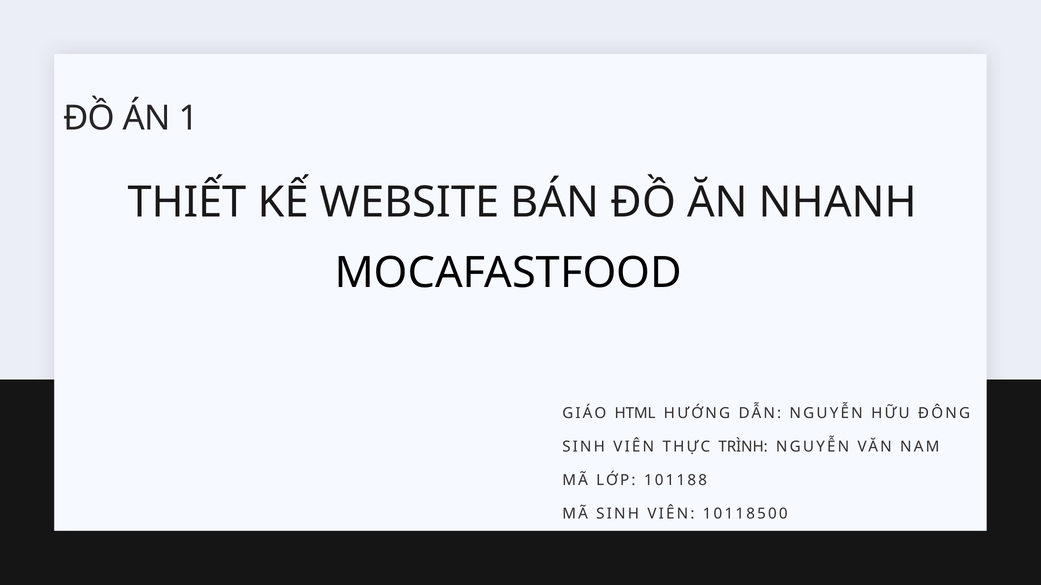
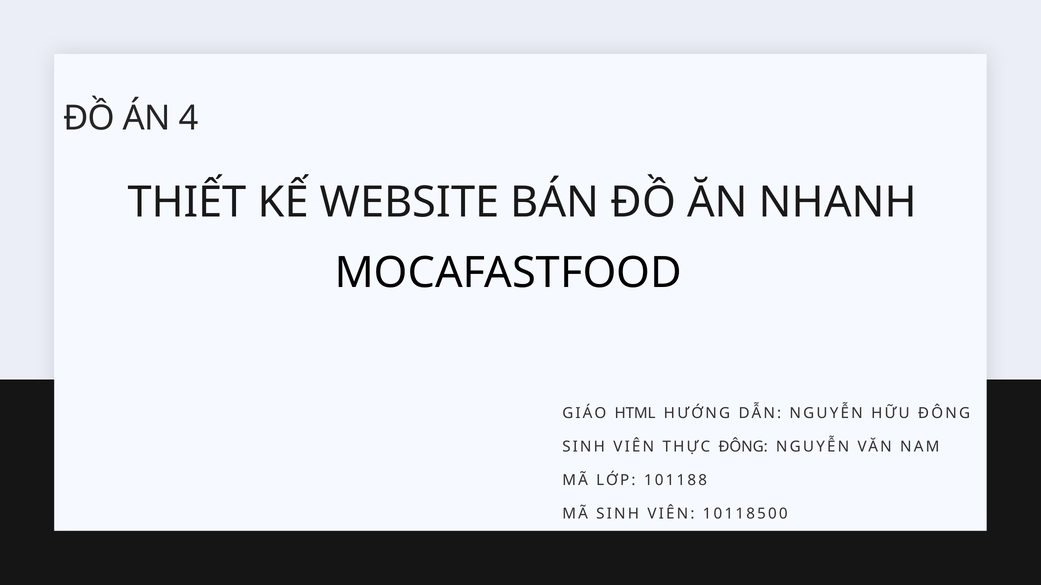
1: 1 -> 4 (189, 118)
THỰC TRÌNH: TRÌNH -> ĐÔNG (743, 447)
